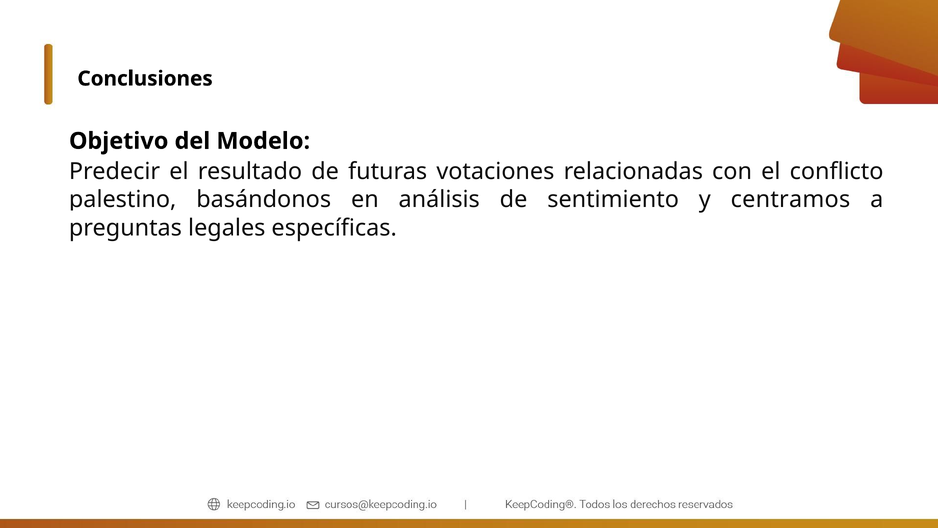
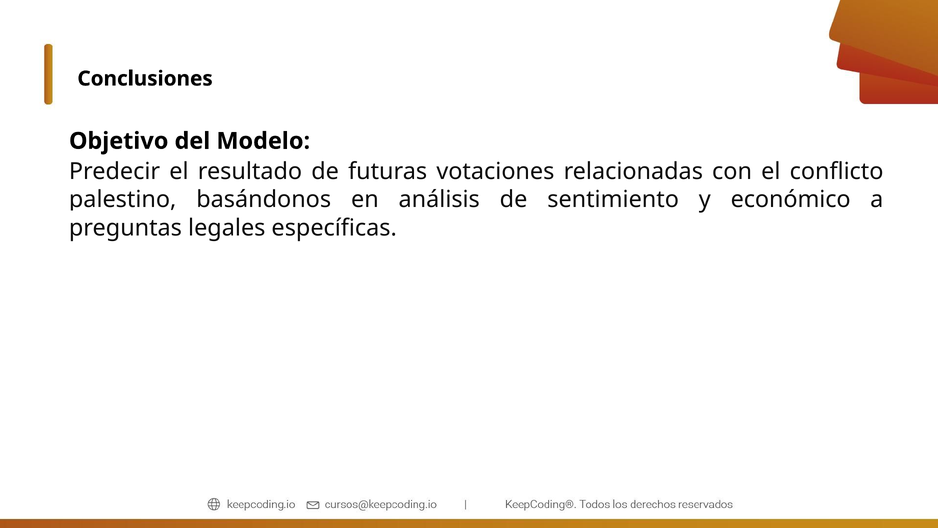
centramos: centramos -> económico (791, 200)
